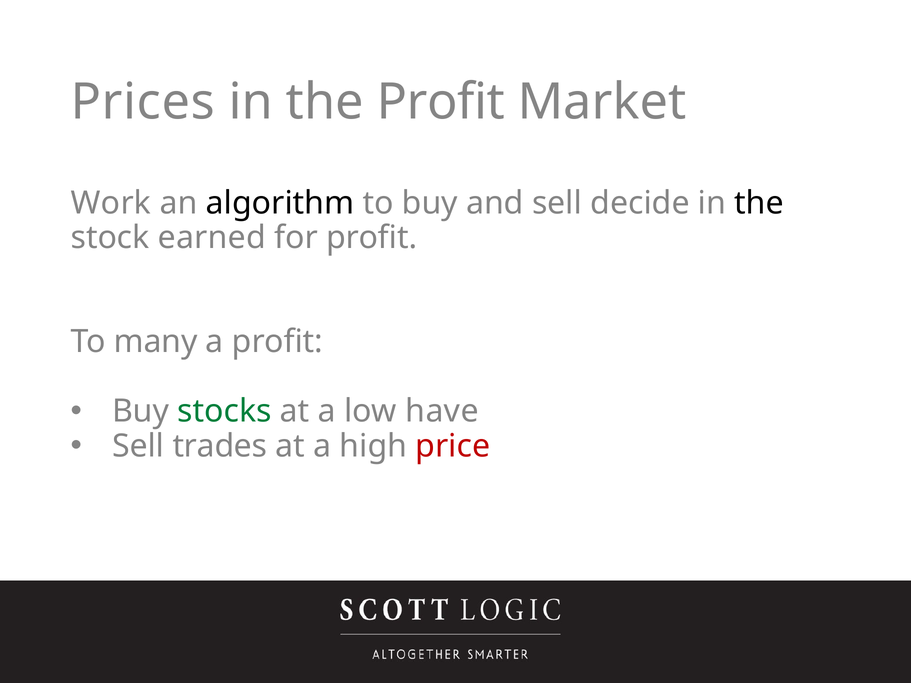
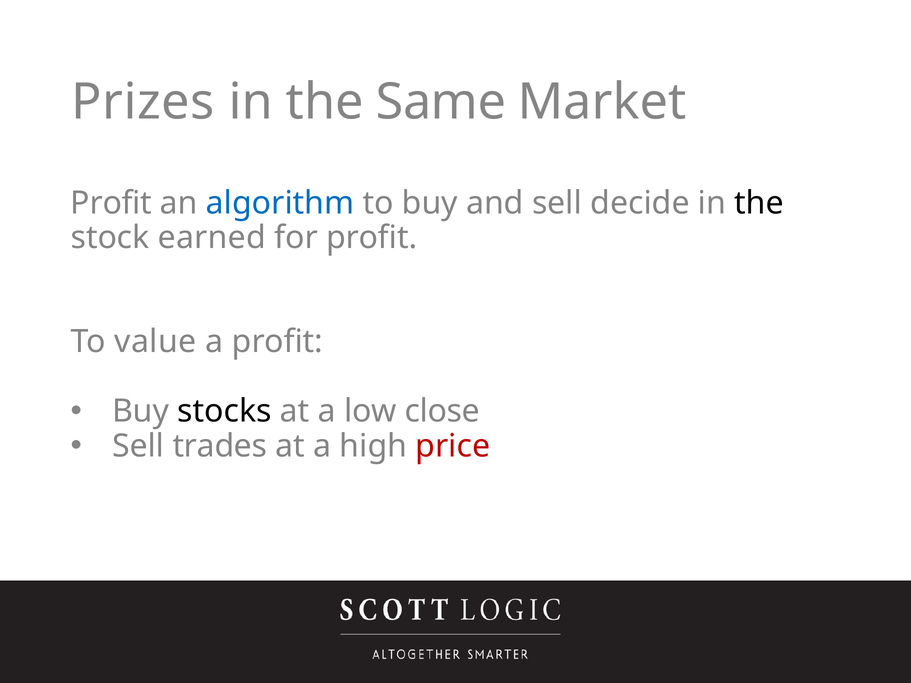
Prices: Prices -> Prizes (143, 102)
the Profit: Profit -> Same (441, 102)
Work: Work -> Profit (111, 203)
algorithm colour: black -> blue (280, 203)
many: many -> value (155, 342)
stocks colour: green -> black (224, 411)
have: have -> close (442, 411)
